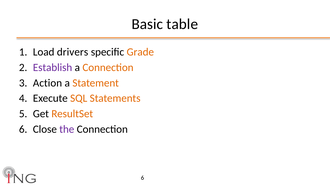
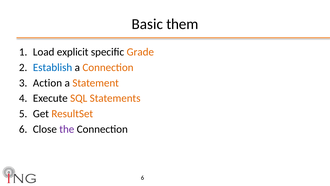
table: table -> them (182, 24)
drivers: drivers -> explicit (73, 52)
Establish colour: purple -> blue (53, 67)
